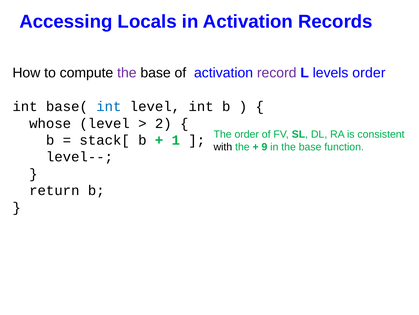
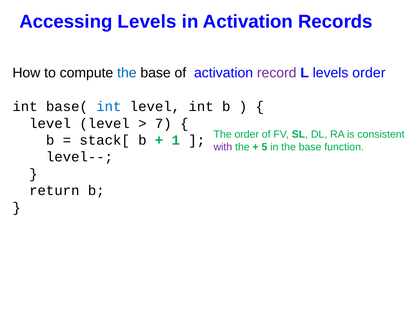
Accessing Locals: Locals -> Levels (147, 22)
the colour: purple -> blue (127, 73)
whose: whose -> level (50, 123)
2: 2 -> 7 (163, 123)
with colour: black -> purple (223, 147)
9: 9 -> 5 (264, 147)
